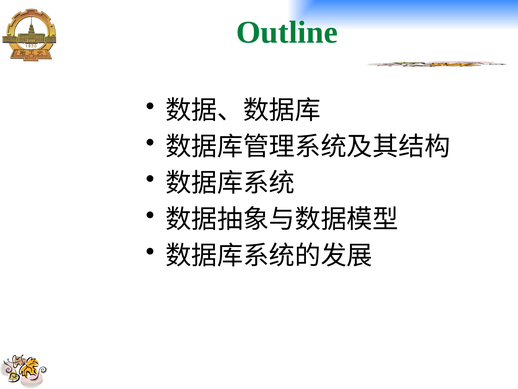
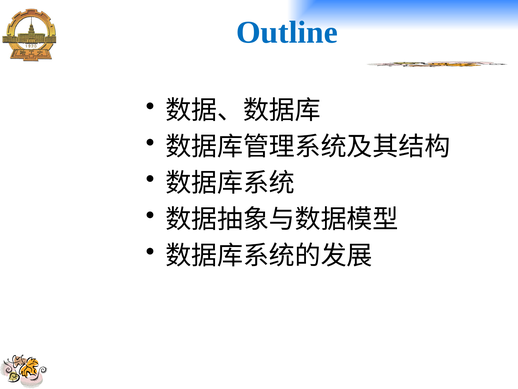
Outline colour: green -> blue (287, 32)
